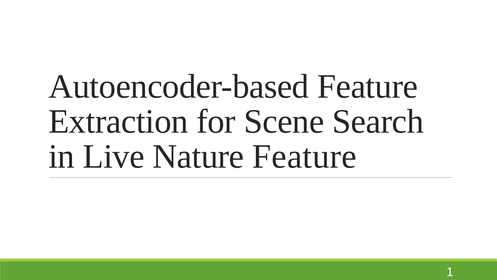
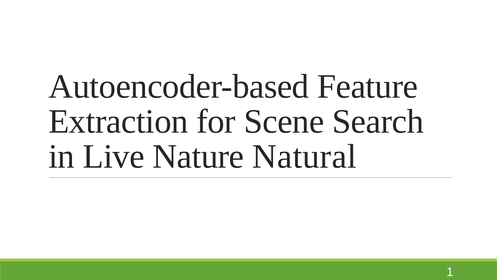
Nature Feature: Feature -> Natural (304, 156)
